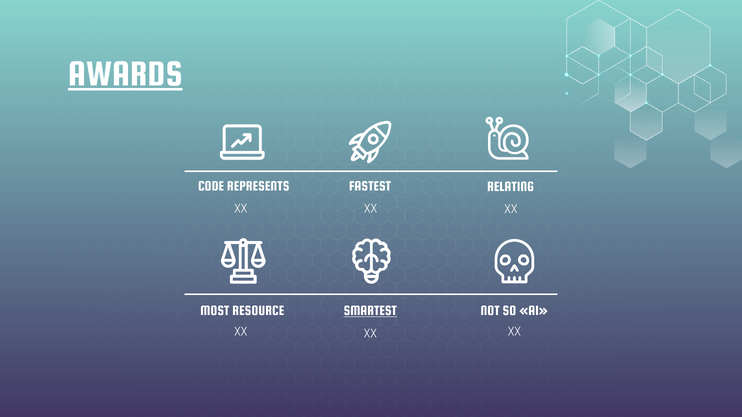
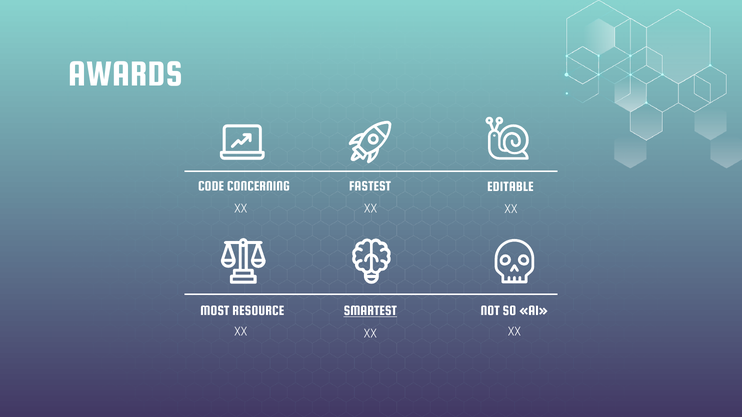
AWARDS underline: present -> none (125, 73)
REPRESENTS: REPRESENTS -> CONCERNING (258, 186)
RELATING: RELATING -> EDITABLE (510, 187)
